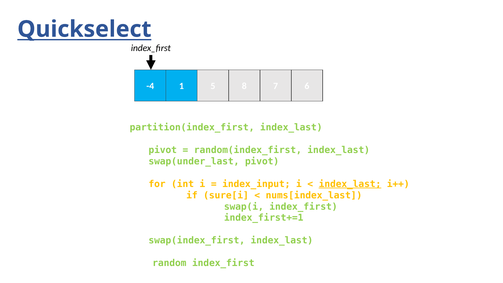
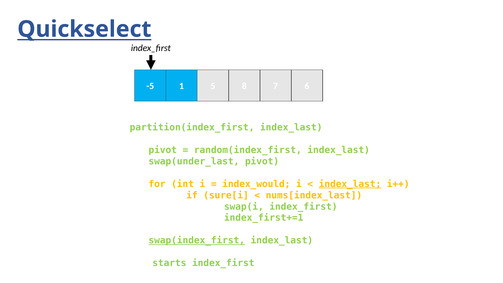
-4: -4 -> -5 (150, 86)
index_input: index_input -> index_would (256, 184)
swap(index_first underline: none -> present (197, 240)
random: random -> starts (169, 263)
